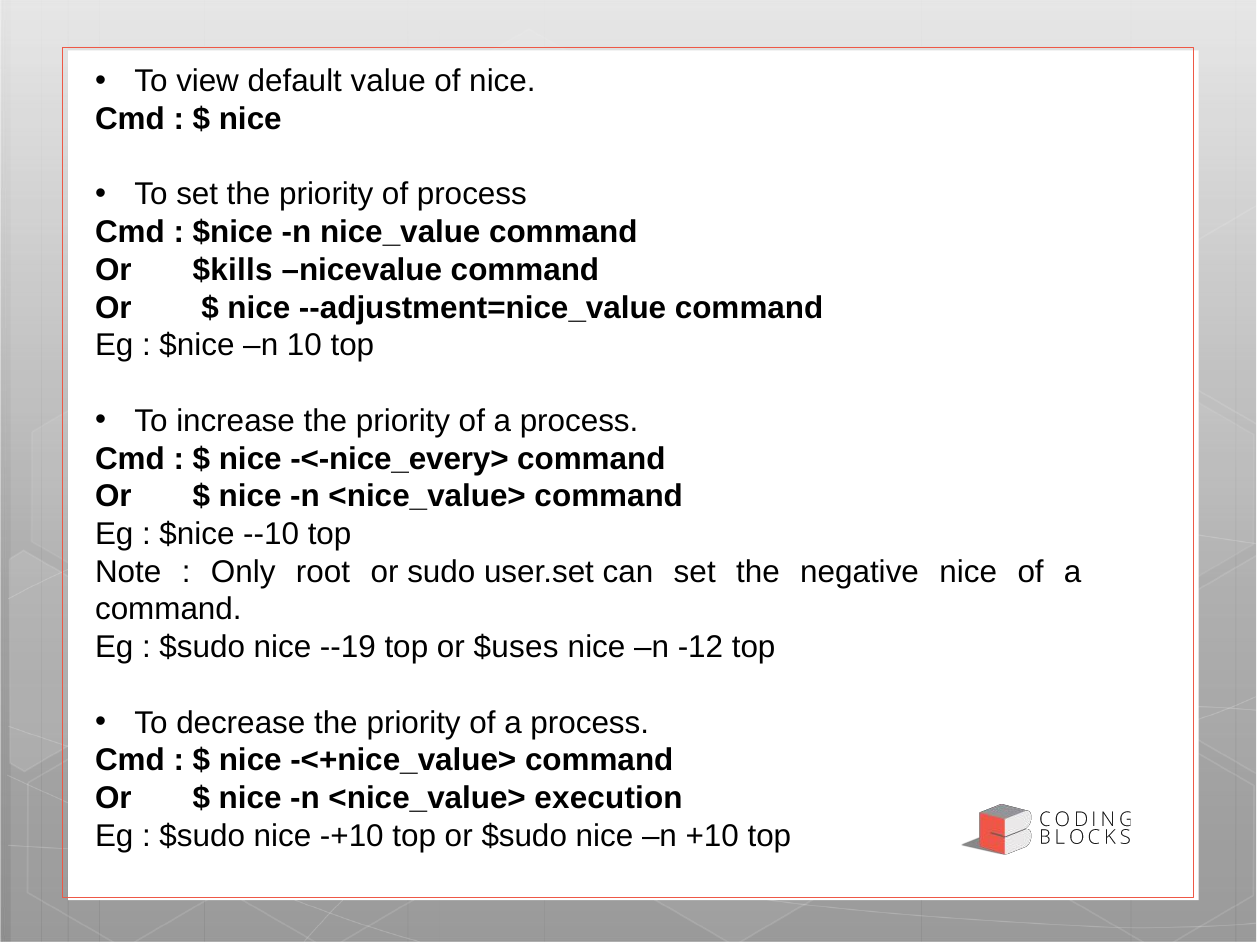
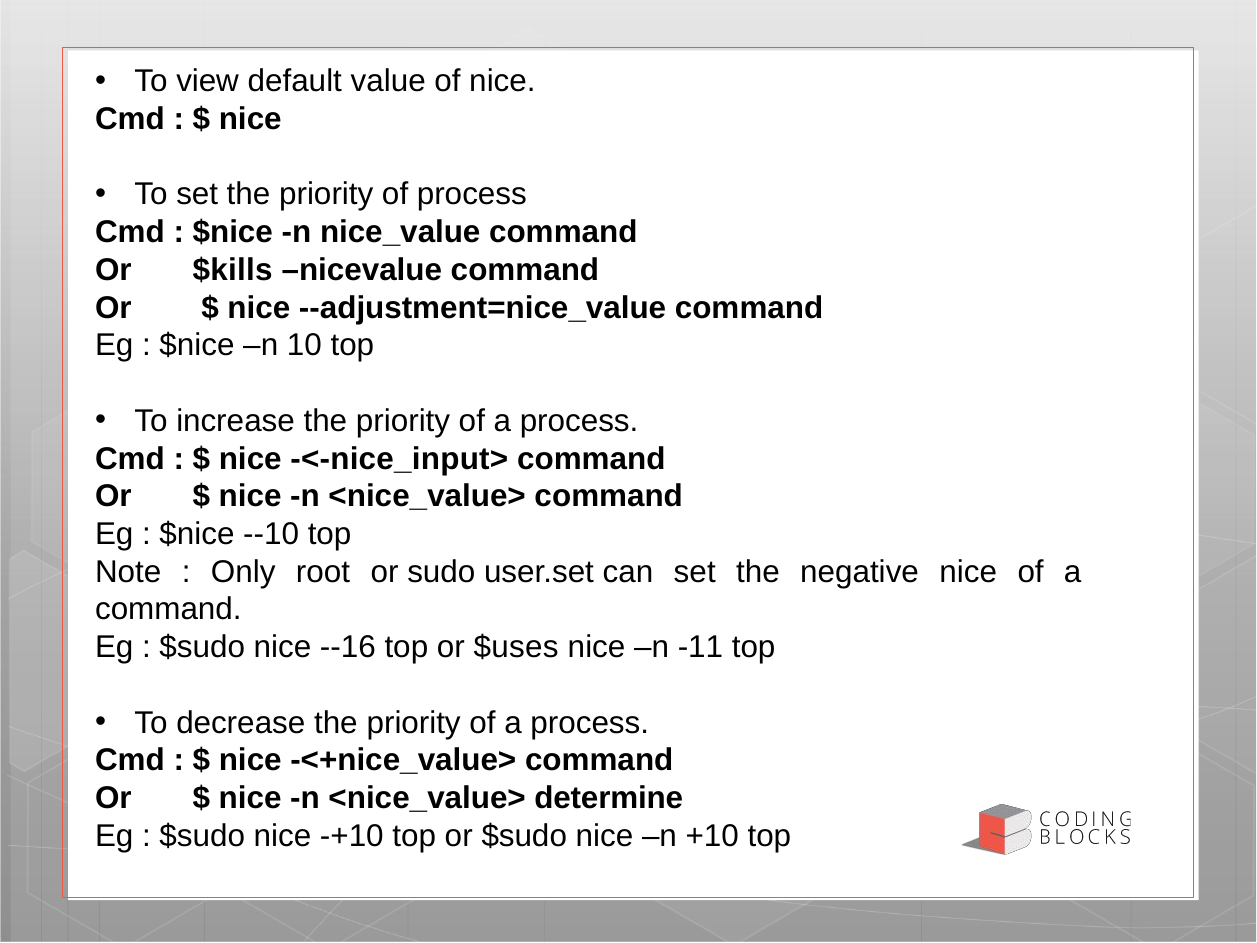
-<-nice_every>: -<-nice_every> -> -<-nice_input> (399, 459)
--19: --19 -> --16 (348, 647)
-12: -12 -> -11 (700, 647)
execution: execution -> determine (609, 798)
